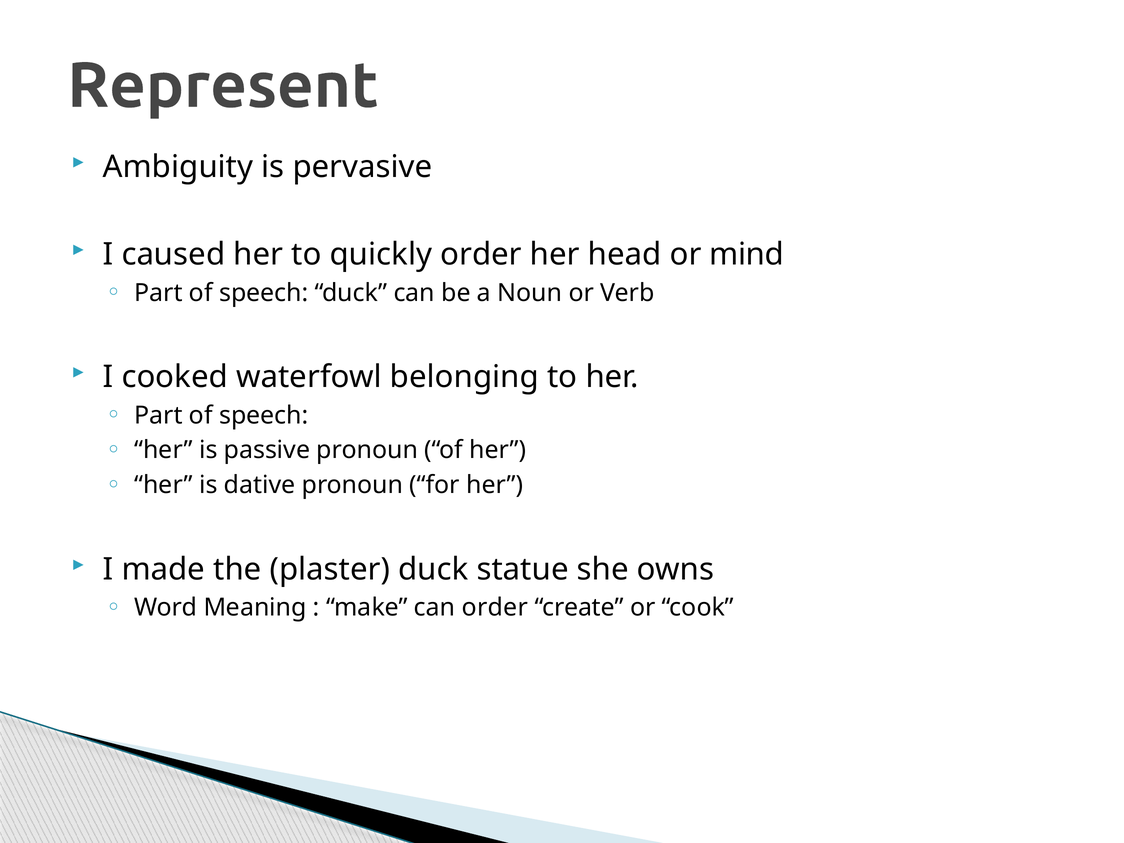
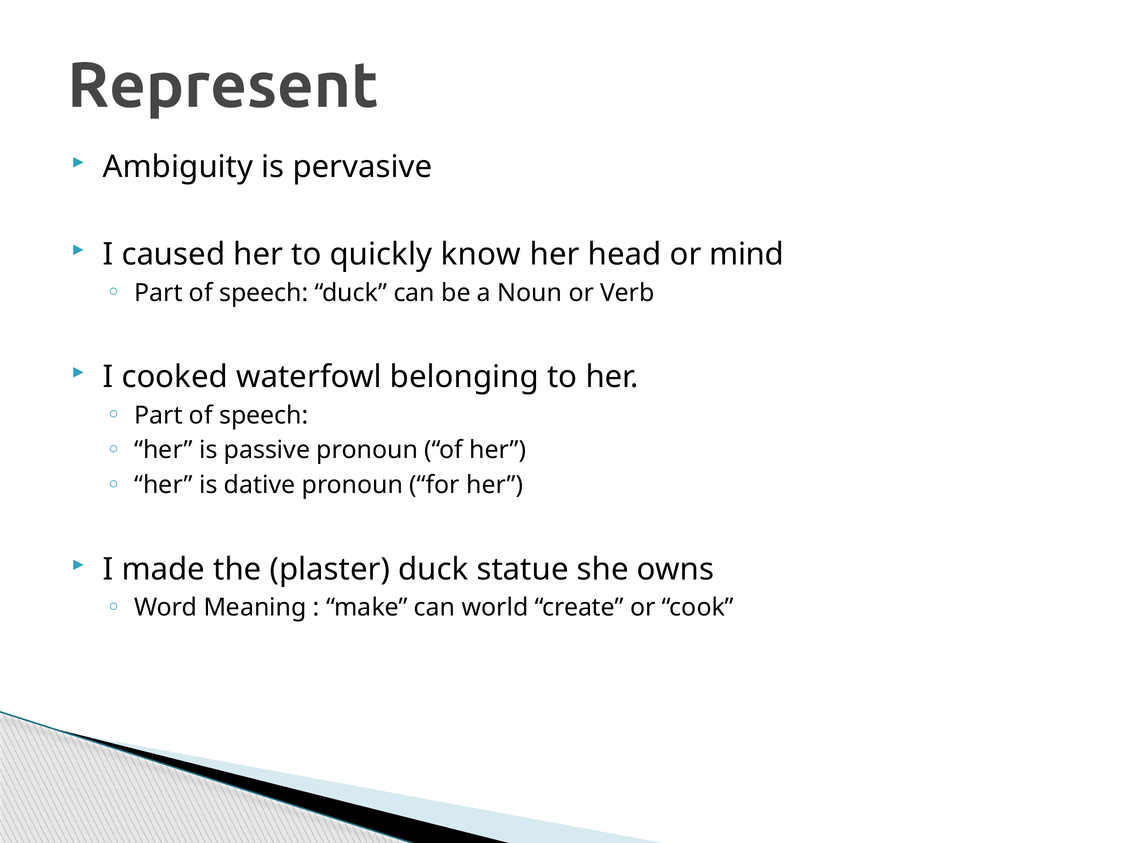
quickly order: order -> know (481, 255)
can order: order -> world (495, 608)
